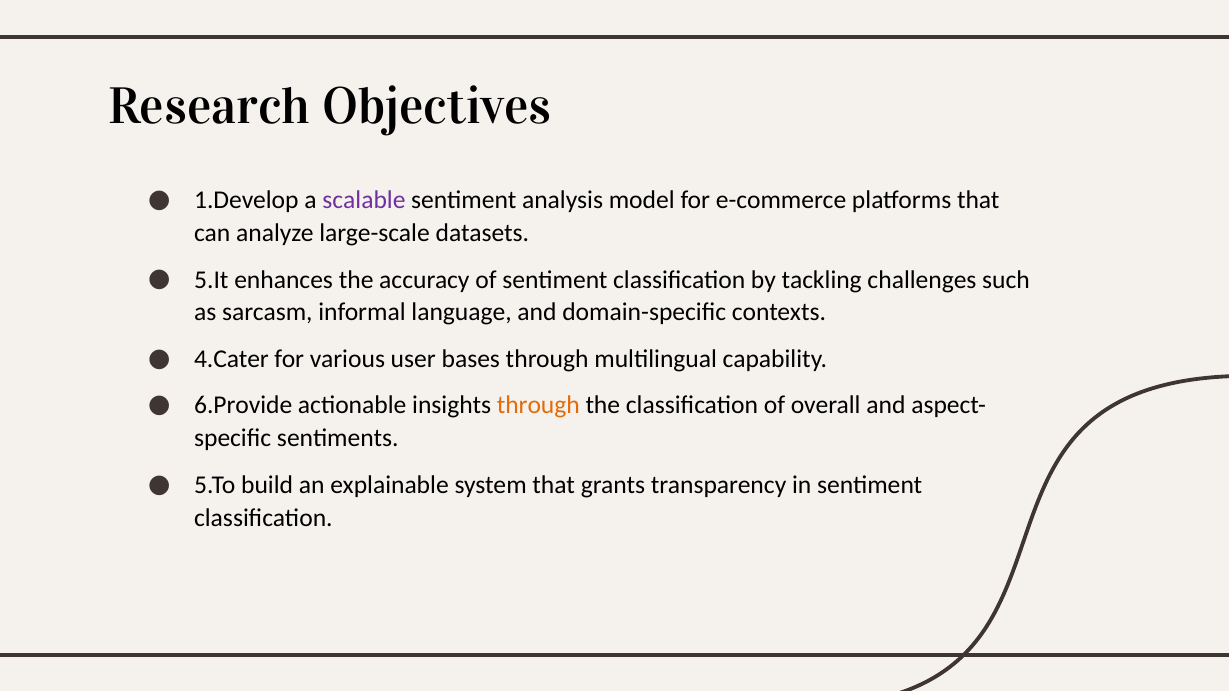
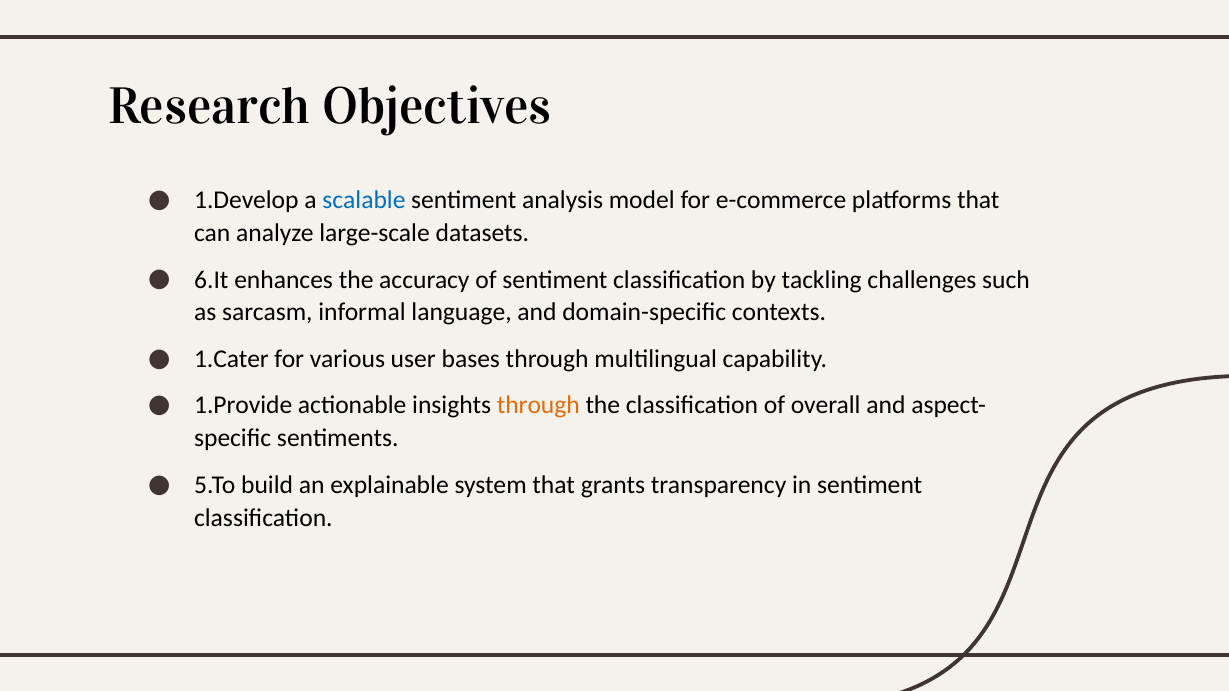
scalable colour: purple -> blue (364, 200)
5.It: 5.It -> 6.It (211, 280)
4.Cater: 4.Cater -> 1.Cater (231, 359)
6.Provide: 6.Provide -> 1.Provide (243, 406)
